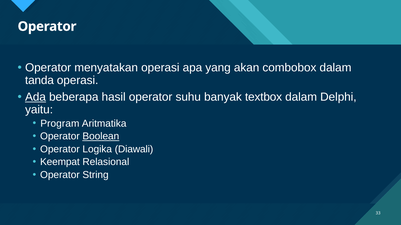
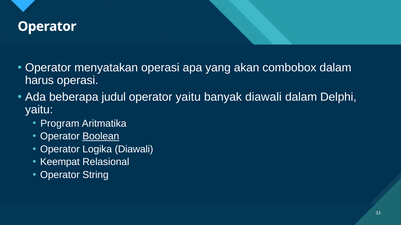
tanda: tanda -> harus (39, 80)
Ada underline: present -> none (35, 97)
hasil: hasil -> judul (114, 97)
operator suhu: suhu -> yaitu (188, 97)
banyak textbox: textbox -> diawali (263, 97)
